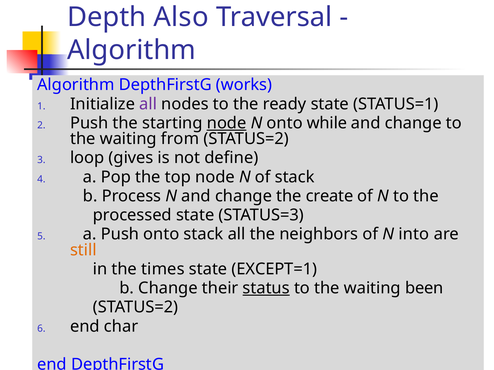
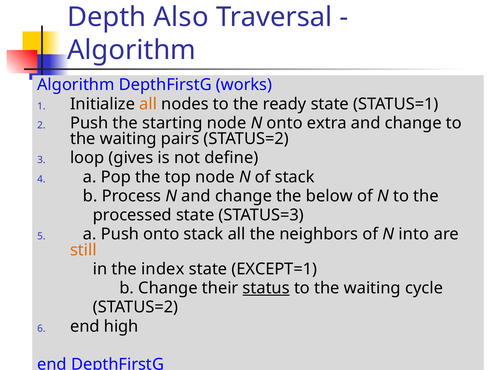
all colour: purple -> orange (148, 104)
node underline: present -> none (227, 123)
while: while -> extra (327, 123)
from: from -> pairs (180, 139)
create: create -> below (329, 196)
times: times -> index (163, 269)
been: been -> cycle (424, 288)
char: char -> high (121, 327)
